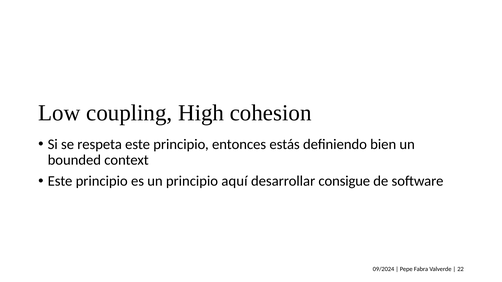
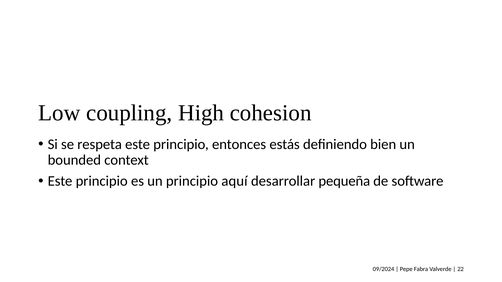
consigue: consigue -> pequeña (344, 181)
